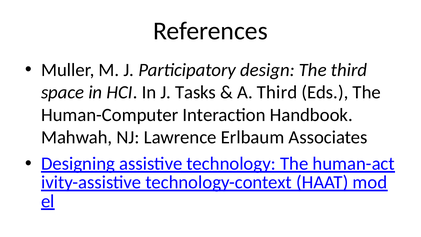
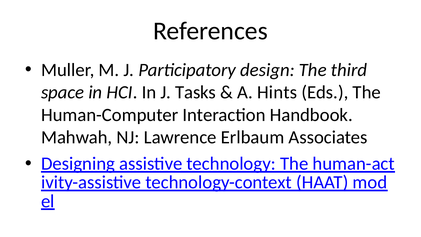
A Third: Third -> Hints (277, 92)
